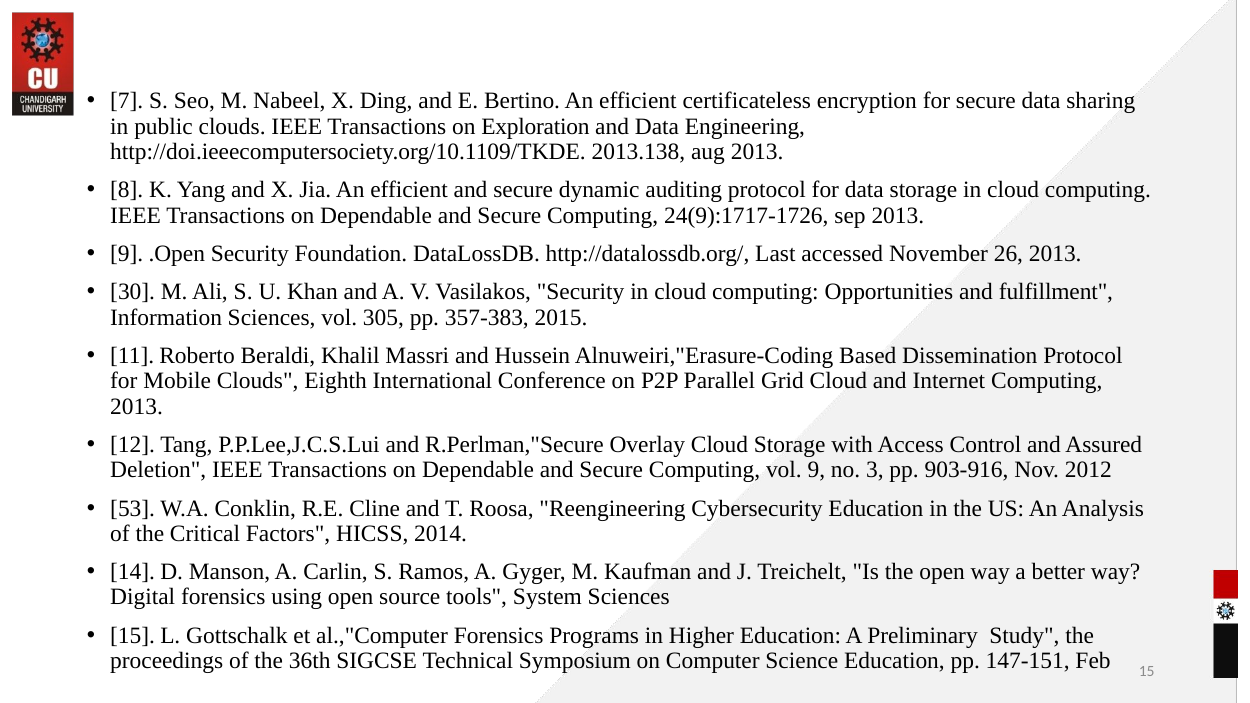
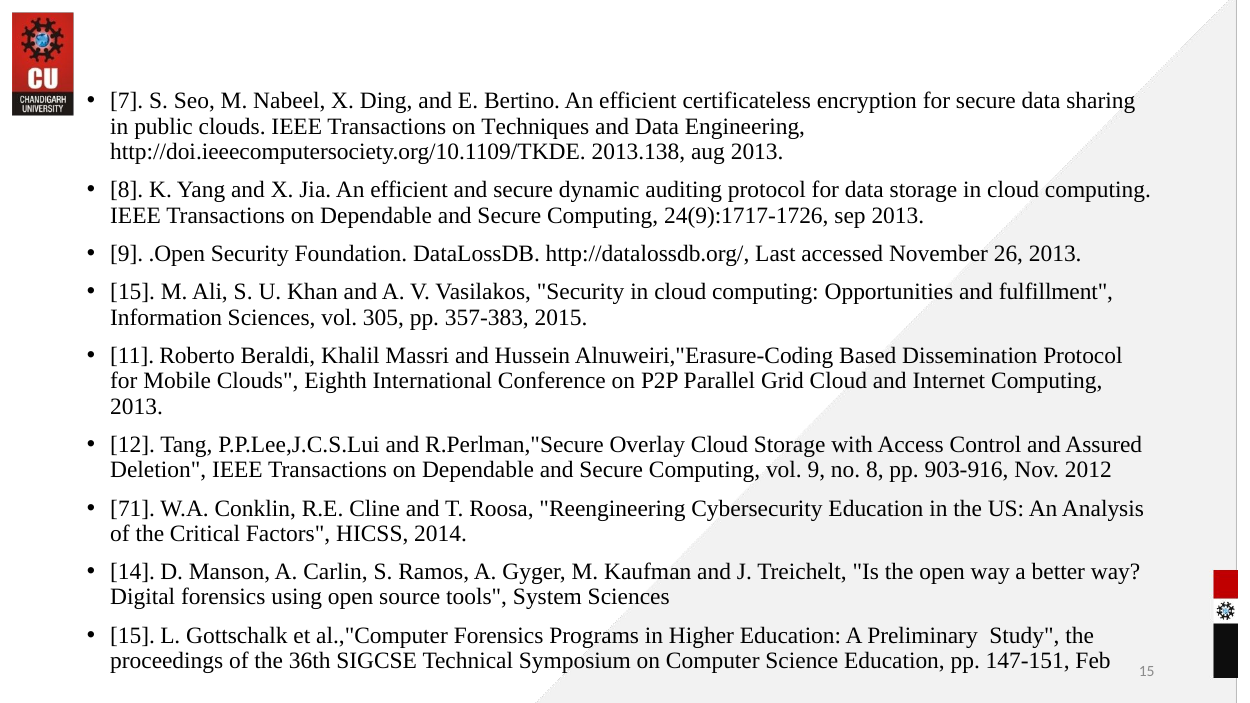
Exploration: Exploration -> Techniques (535, 126)
30: 30 -> 15 (133, 292)
no 3: 3 -> 8 (875, 470)
53: 53 -> 71 (133, 508)
